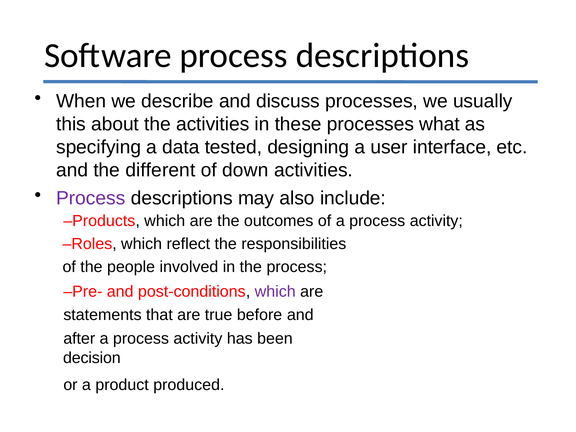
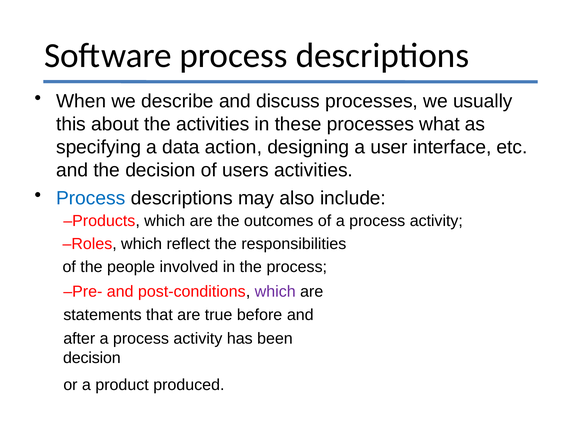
tested: tested -> action (233, 147)
the different: different -> decision (160, 170)
down: down -> users (245, 170)
Process colour: purple -> blue (91, 198)
